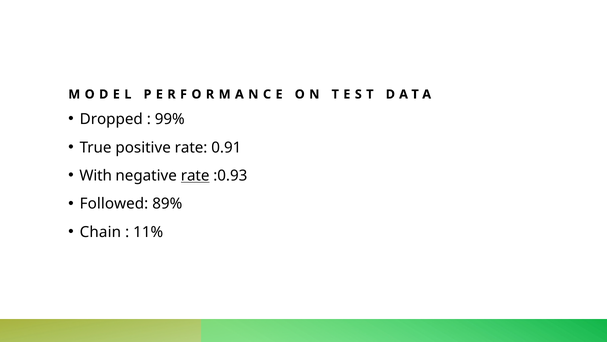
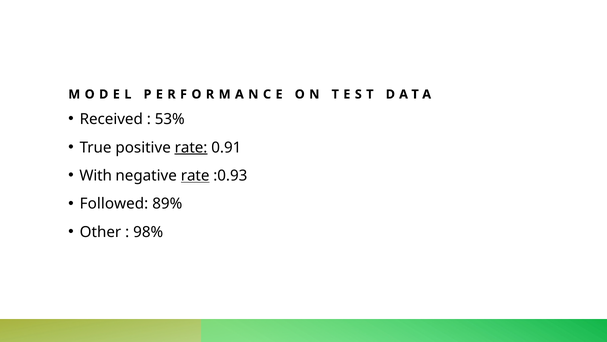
Dropped: Dropped -> Received (111, 119)
99%: 99% -> 53% (170, 119)
rate underline: none -> present (191, 147)
Chain: Chain -> Other (100, 232)
11%: 11% -> 98% (148, 232)
